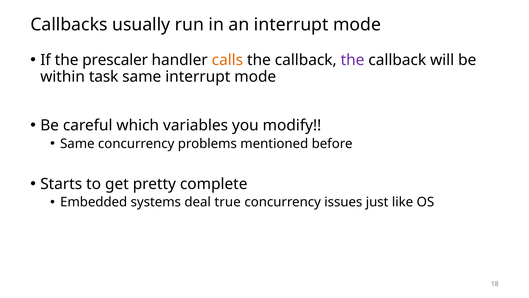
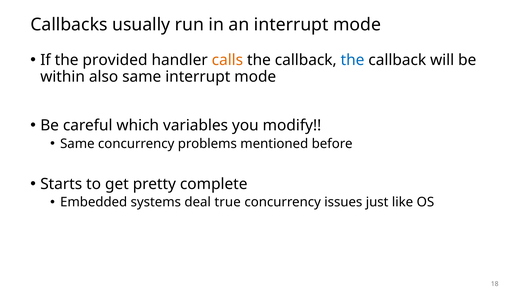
prescaler: prescaler -> provided (115, 60)
the colour: purple -> blue (353, 60)
task: task -> also (104, 76)
